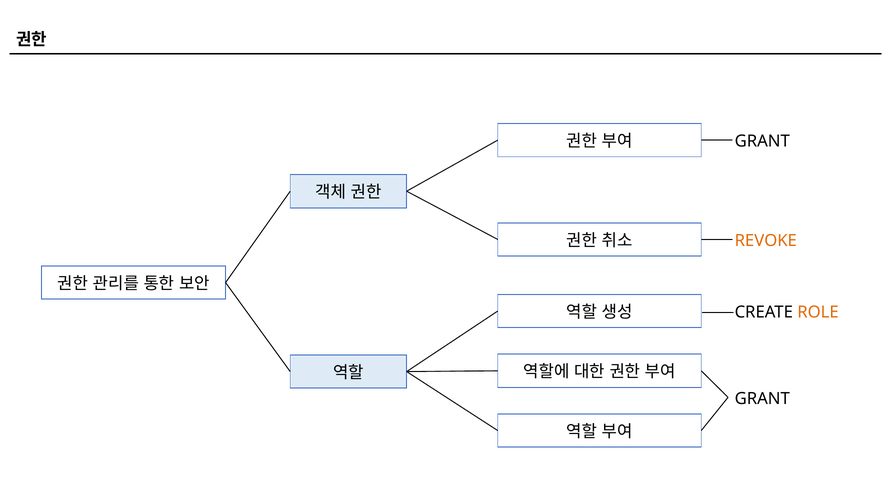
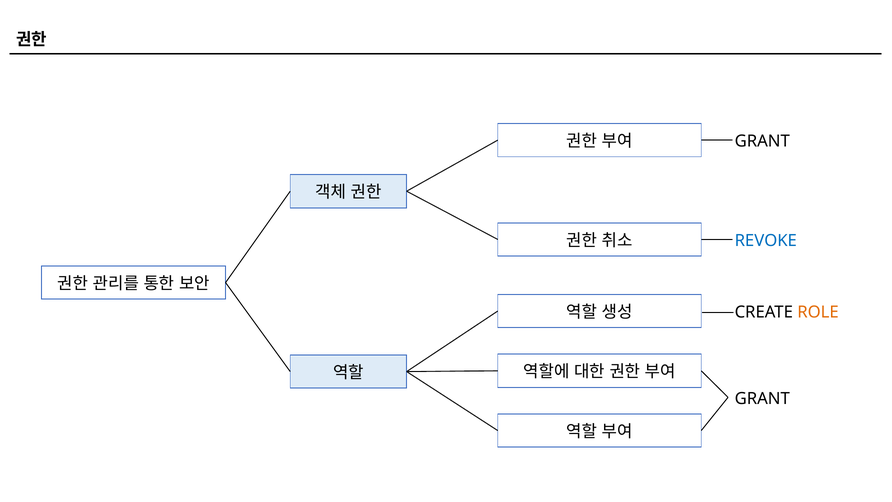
REVOKE colour: orange -> blue (766, 241)
